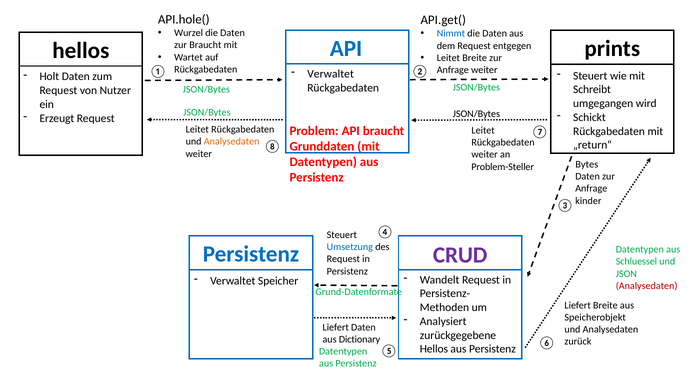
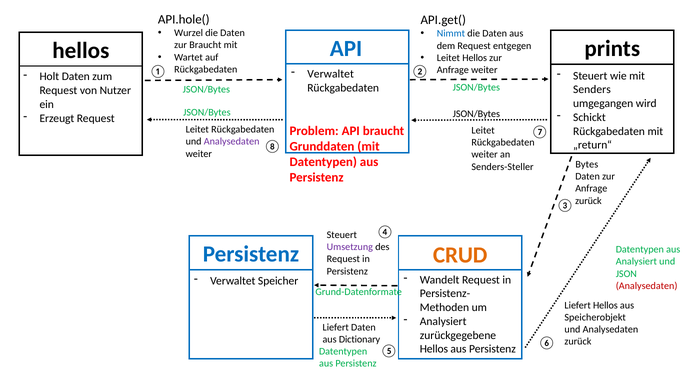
Leitet Breite: Breite -> Hellos (475, 58)
Schreibt: Schreibt -> Senders (592, 90)
Analysedaten colour: orange -> purple (232, 141)
Problem-Steller: Problem-Steller -> Senders-Steller (503, 167)
kinder: kinder -> zurück (588, 201)
Umsetzung colour: blue -> purple (350, 247)
CRUD colour: purple -> orange (460, 255)
Schluessel: Schluessel -> Analysiert (636, 261)
Liefert Breite: Breite -> Hellos (605, 305)
